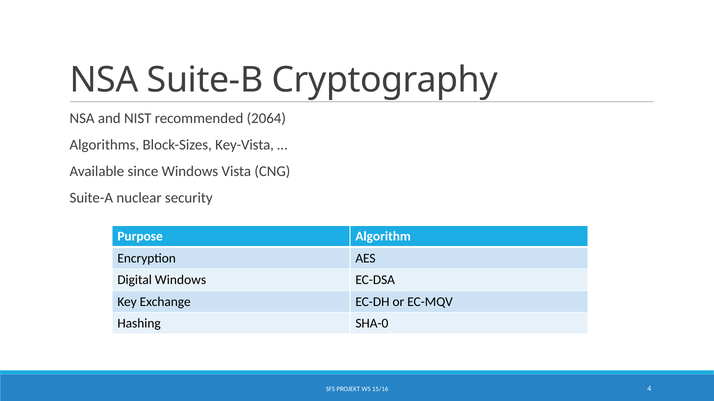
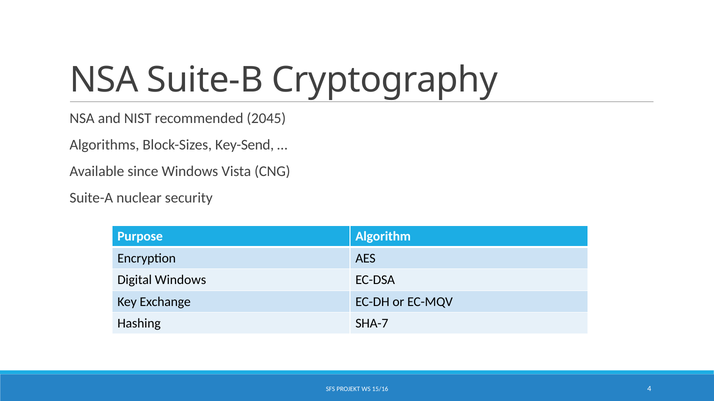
2064: 2064 -> 2045 (266, 119)
Key-Vista: Key-Vista -> Key-Send (245, 145)
SHA-0: SHA-0 -> SHA-7 (372, 324)
